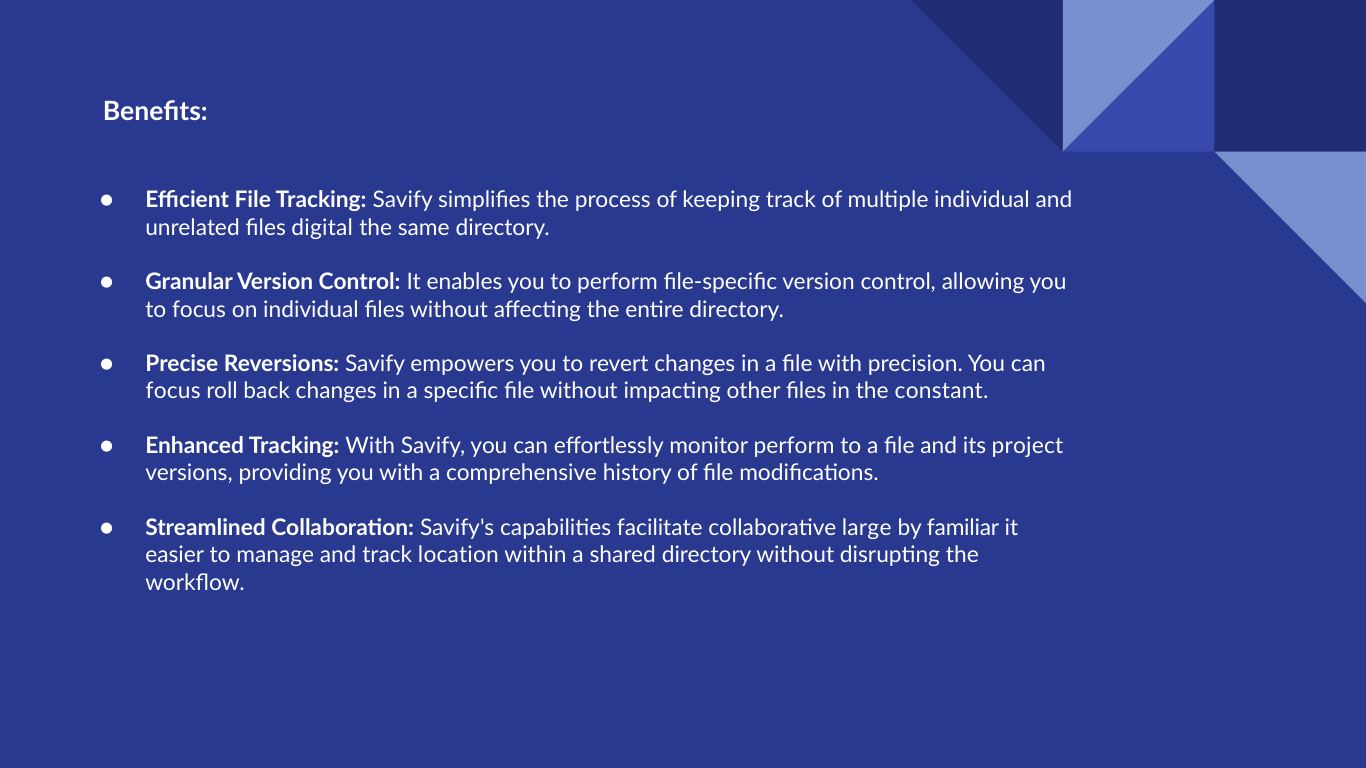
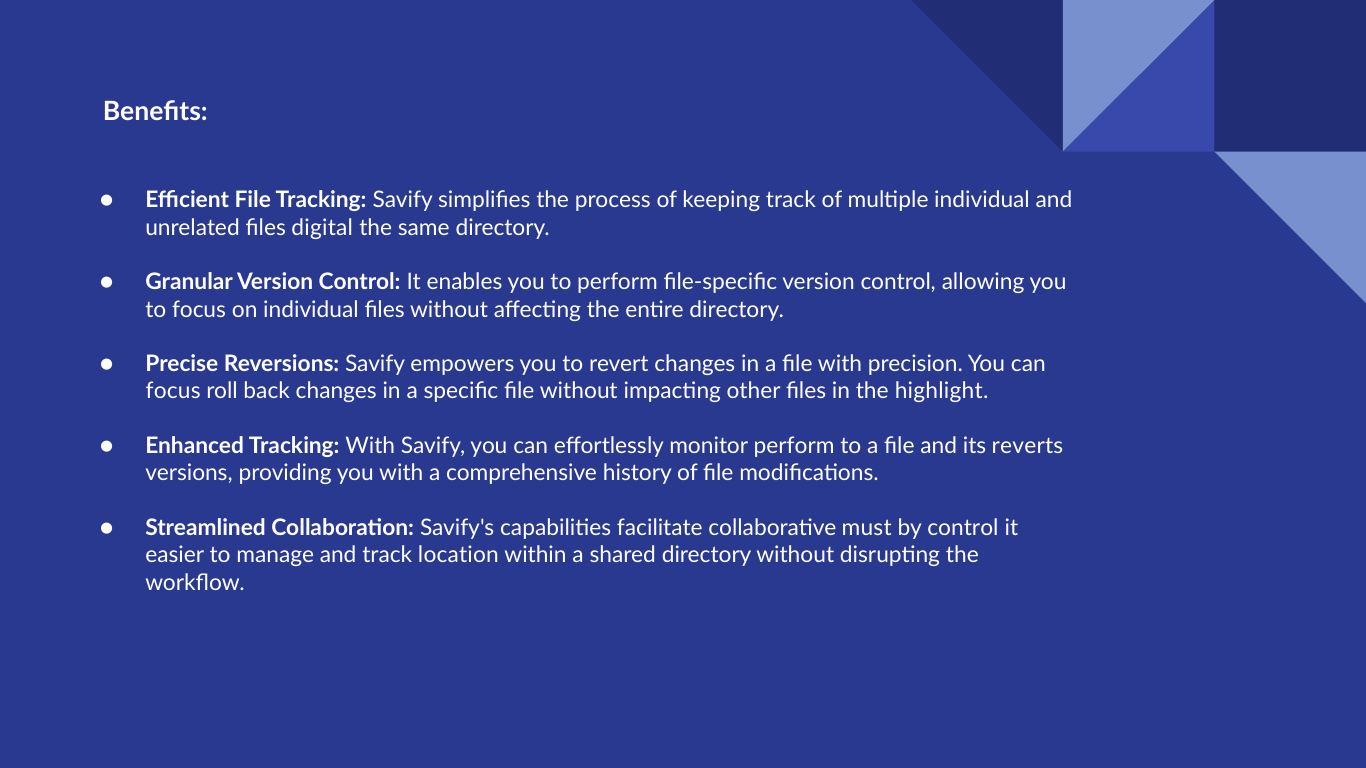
constant: constant -> highlight (942, 392)
project: project -> reverts (1028, 446)
large: large -> must (867, 528)
by familiar: familiar -> control (963, 528)
